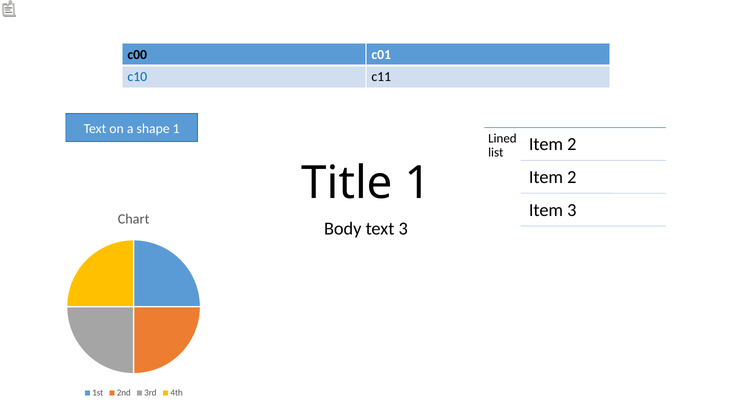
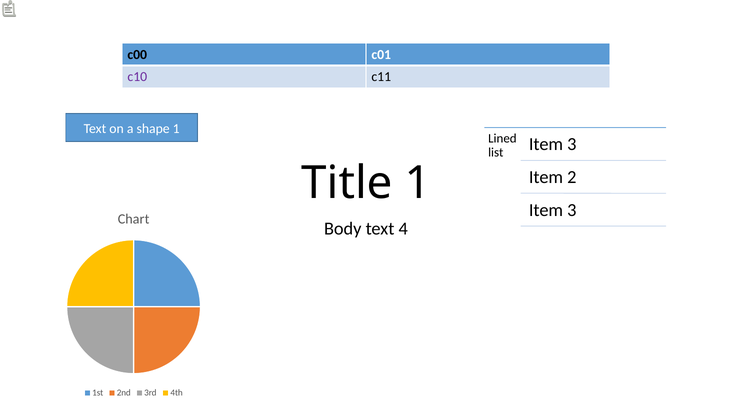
c10 colour: blue -> purple (137, 77)
2: 2 -> 3 (572, 144)
text 3: 3 -> 4 (403, 229)
